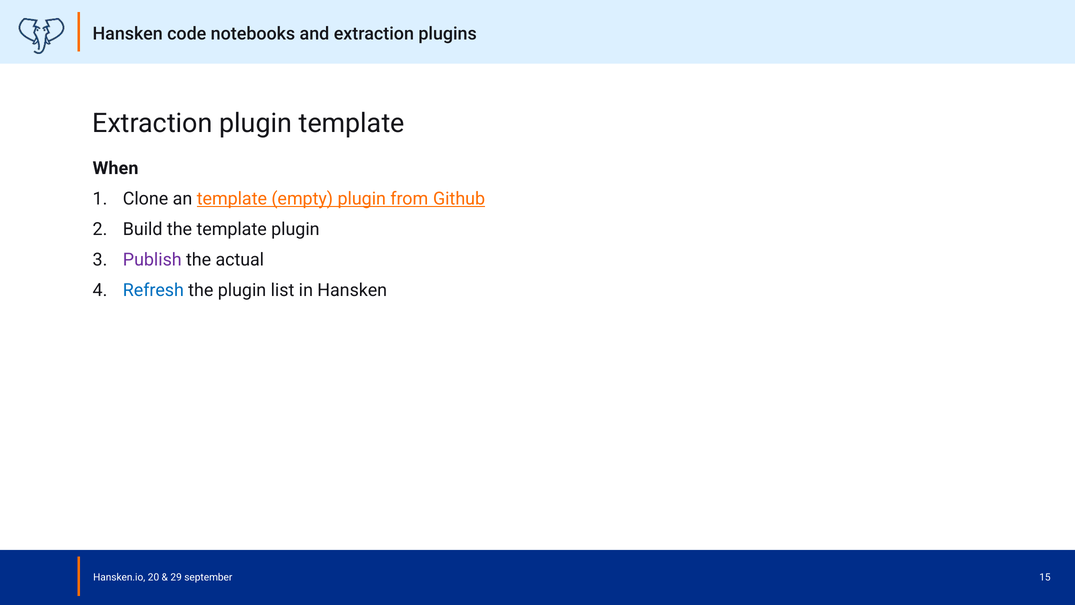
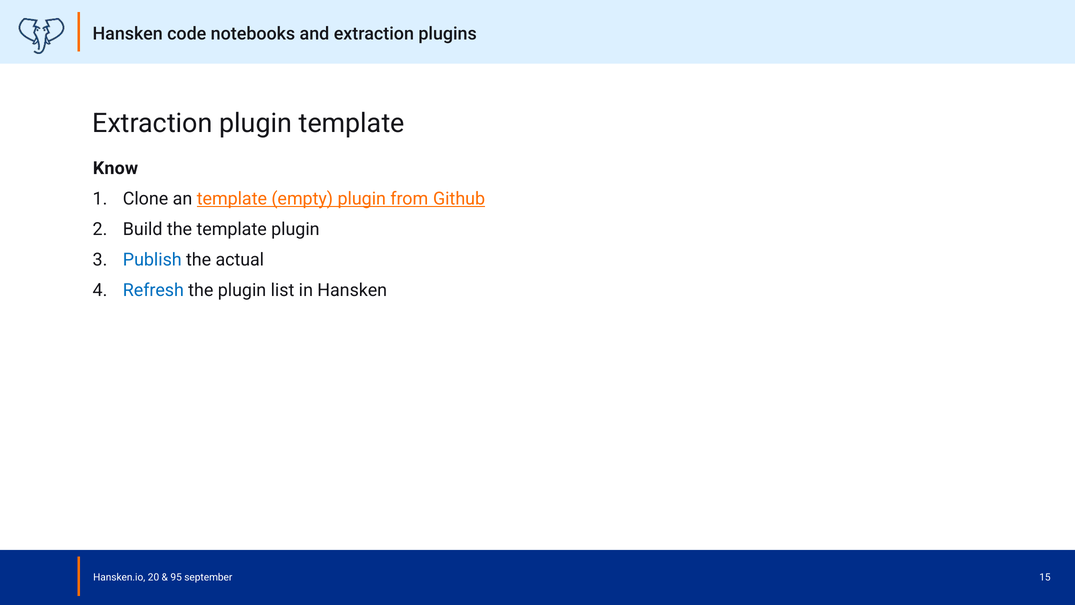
When: When -> Know (115, 168)
Publish colour: purple -> blue (152, 260)
29: 29 -> 95 (176, 577)
